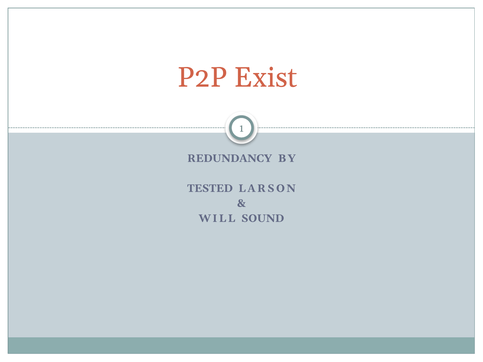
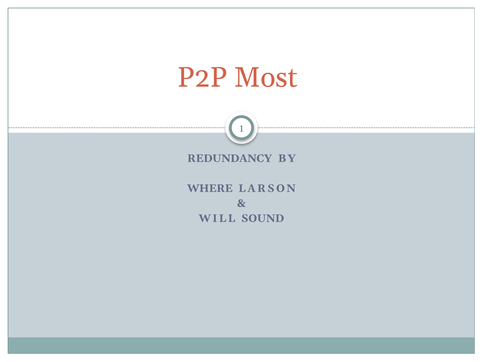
Exist: Exist -> Most (266, 78)
TESTED: TESTED -> WHERE (210, 188)
